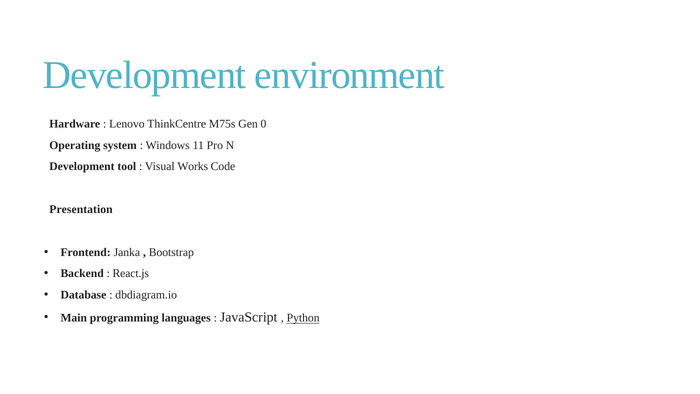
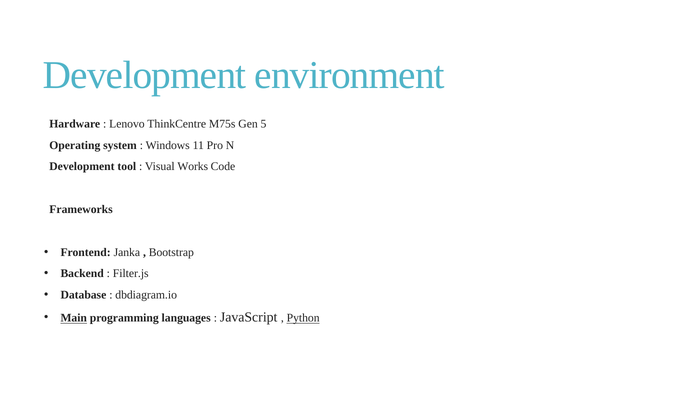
0: 0 -> 5 (263, 124)
Presentation: Presentation -> Frameworks (81, 209)
React.js: React.js -> Filter.js (131, 273)
Main underline: none -> present (74, 318)
